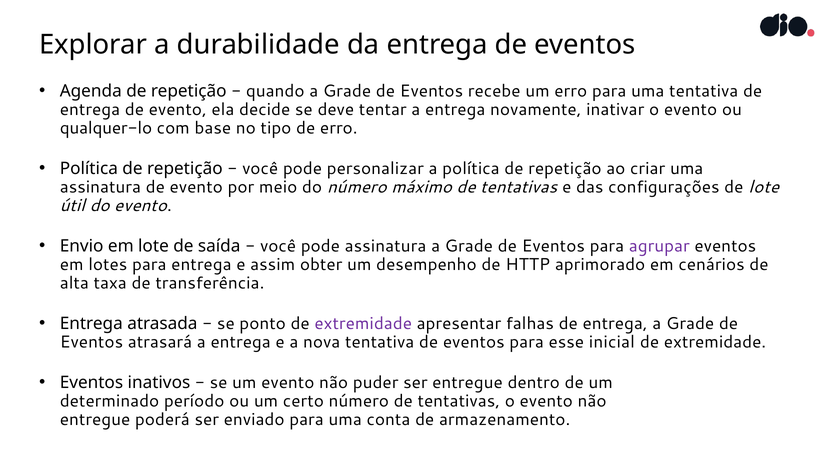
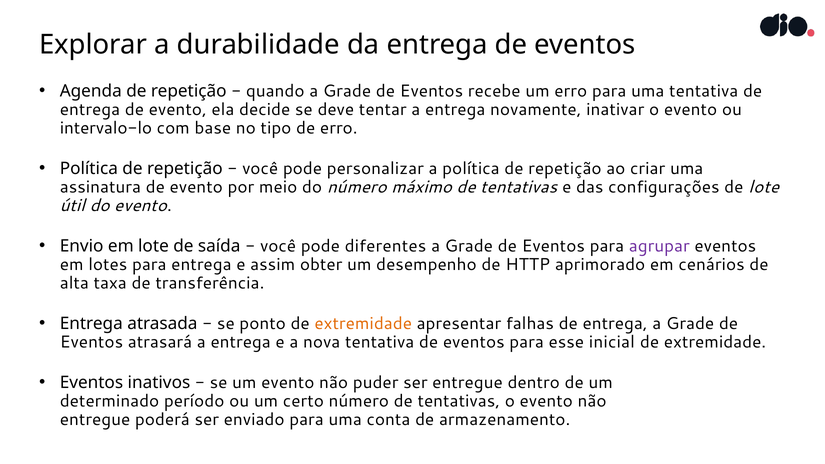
qualquer-lo: qualquer-lo -> intervalo-lo (106, 128)
pode assinatura: assinatura -> diferentes (385, 246)
extremidade colour: purple -> orange (363, 323)
